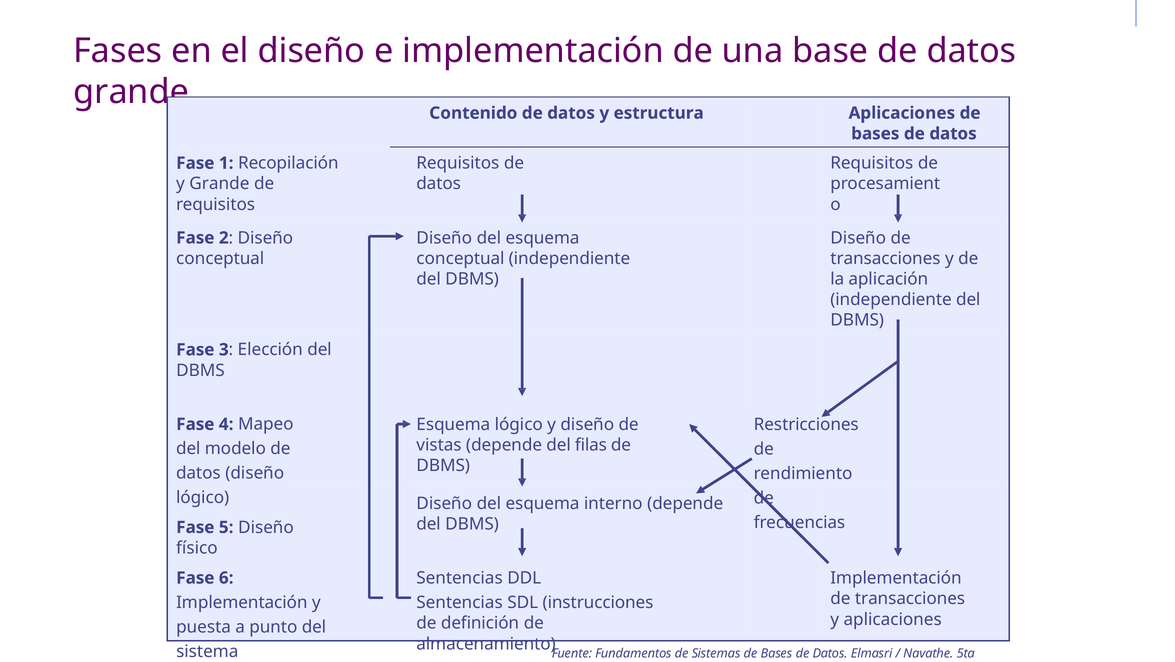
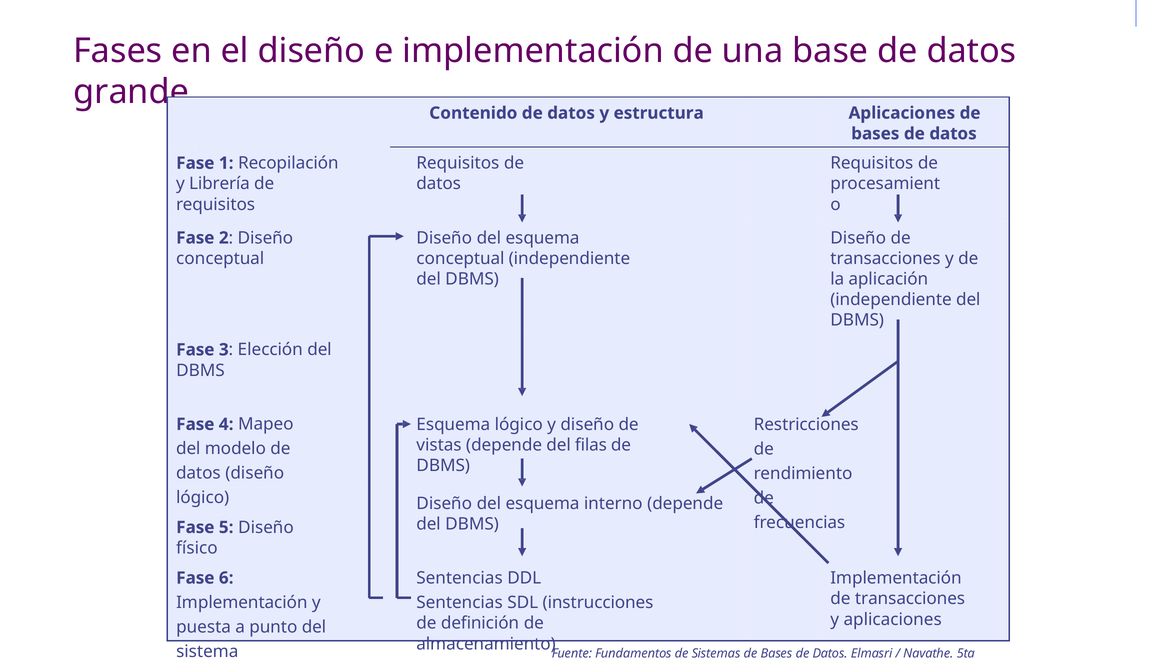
y Grande: Grande -> Librería (220, 184)
